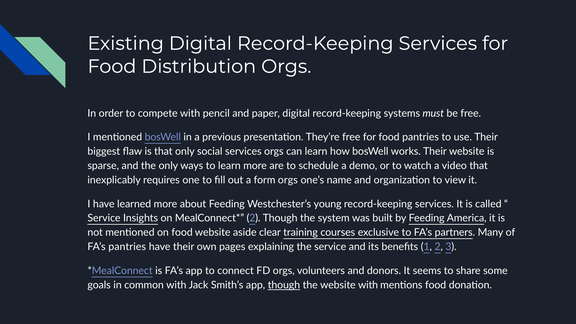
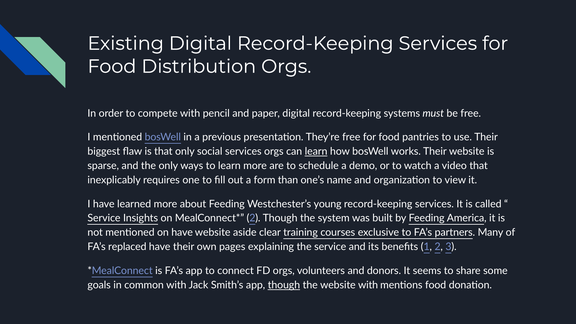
learn underline: none -> present (316, 151)
form orgs: orgs -> than (288, 180)
on food: food -> have (182, 233)
FA’s pantries: pantries -> replaced (127, 247)
